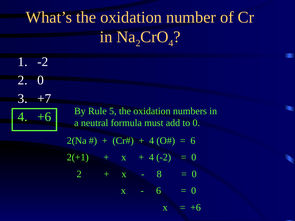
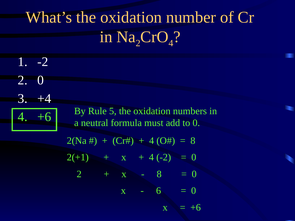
+7: +7 -> +4 (44, 99)
6: 6 -> 8 (193, 141)
